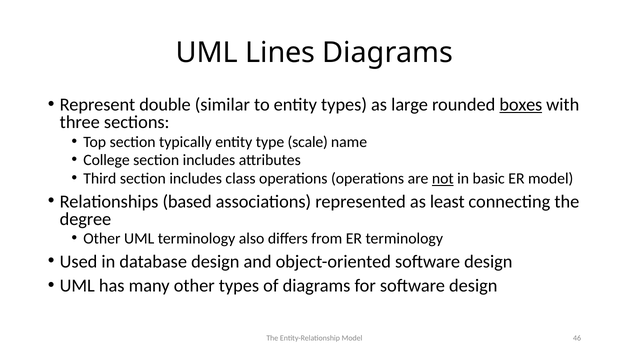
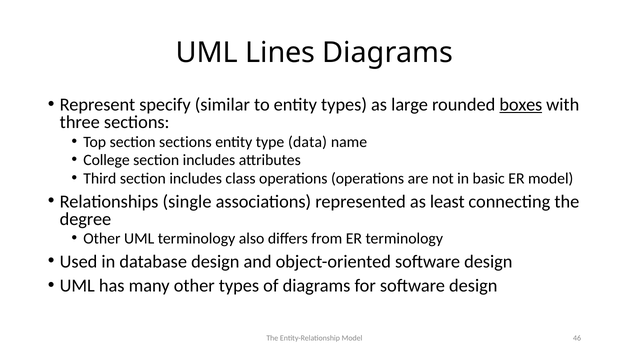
double: double -> specify (165, 105)
section typically: typically -> sections (185, 142)
scale: scale -> data (308, 142)
not underline: present -> none (443, 179)
based: based -> single (187, 201)
